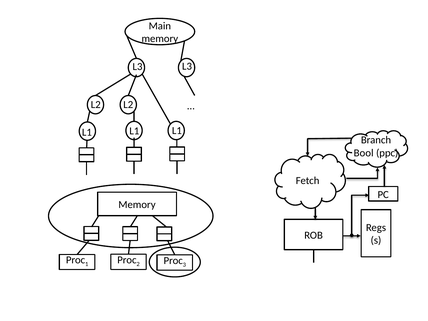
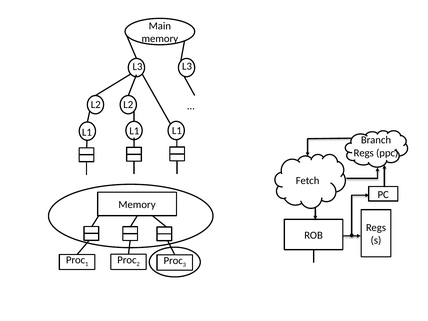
Bool: Bool -> Regs (364, 153)
